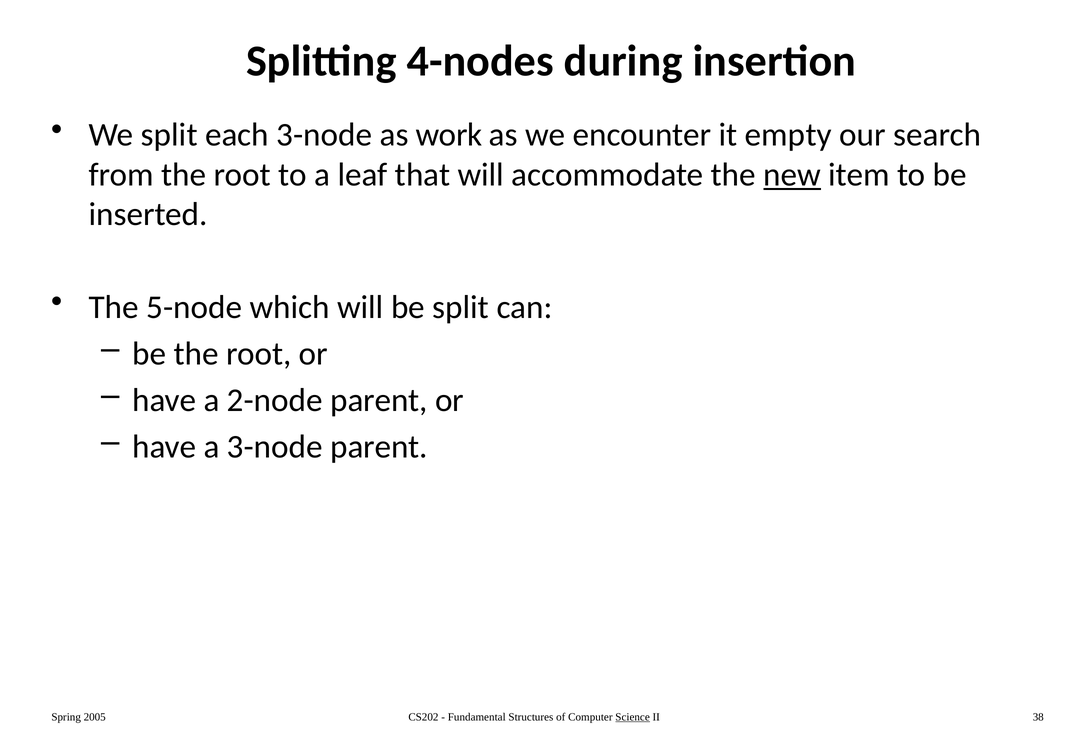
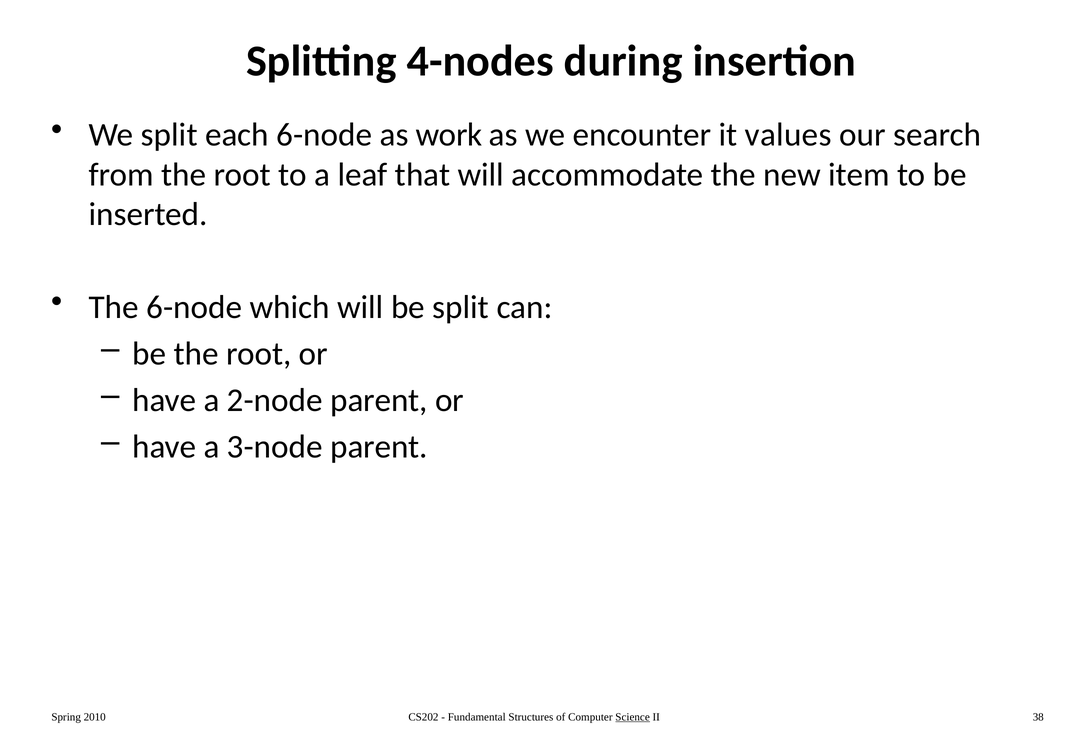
each 3-node: 3-node -> 6-node (324, 135)
empty: empty -> values (788, 135)
new underline: present -> none (792, 175)
The 5-node: 5-node -> 6-node (194, 307)
2005: 2005 -> 2010 (95, 717)
